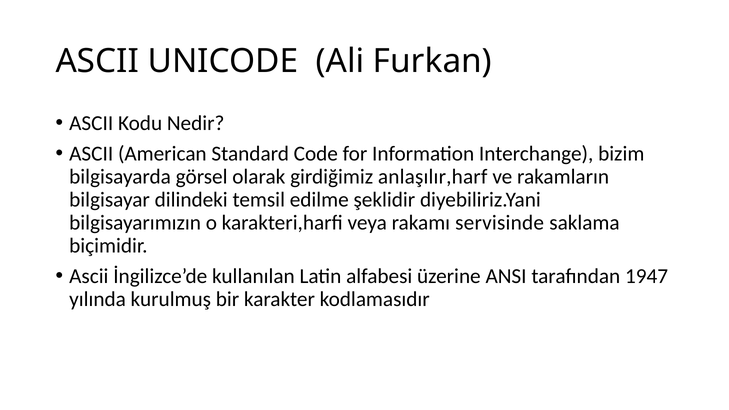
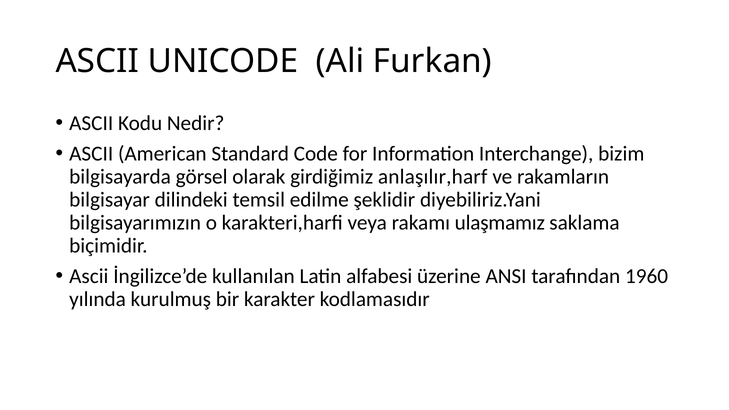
servisinde: servisinde -> ulaşmamız (500, 223)
1947: 1947 -> 1960 (647, 276)
